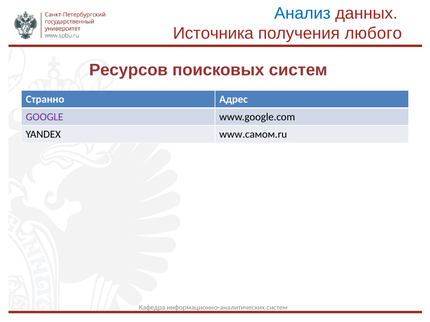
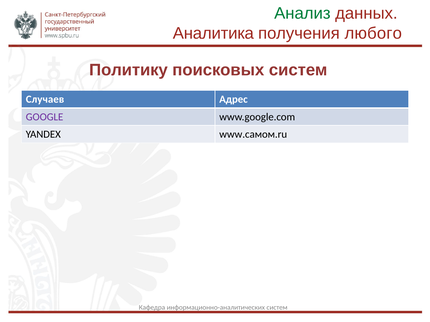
Анализ colour: blue -> green (302, 13)
Источника: Источника -> Аналитика (213, 33)
Ресурсов: Ресурсов -> Политику (128, 70)
Странно: Странно -> Случаев (45, 100)
